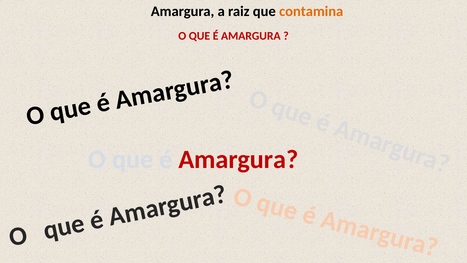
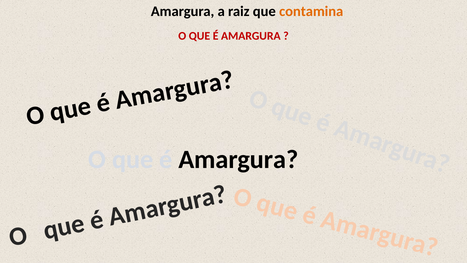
Amargura colour: red -> black (238, 159)
